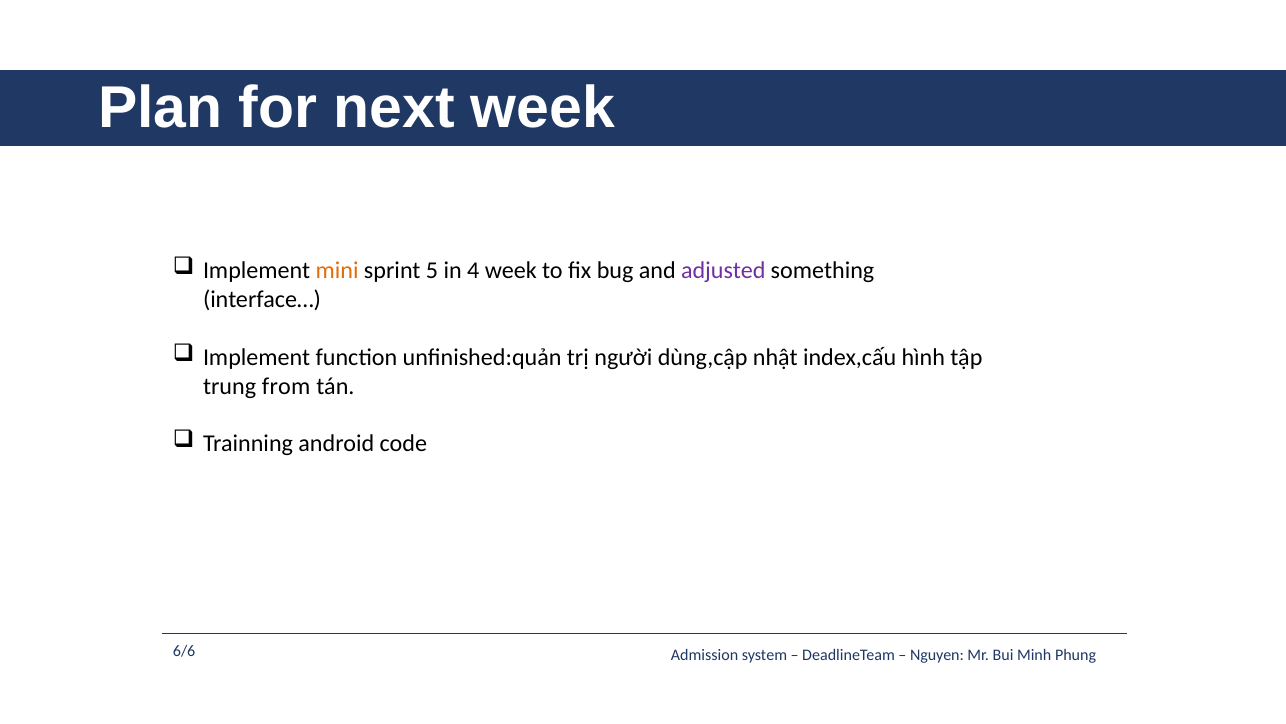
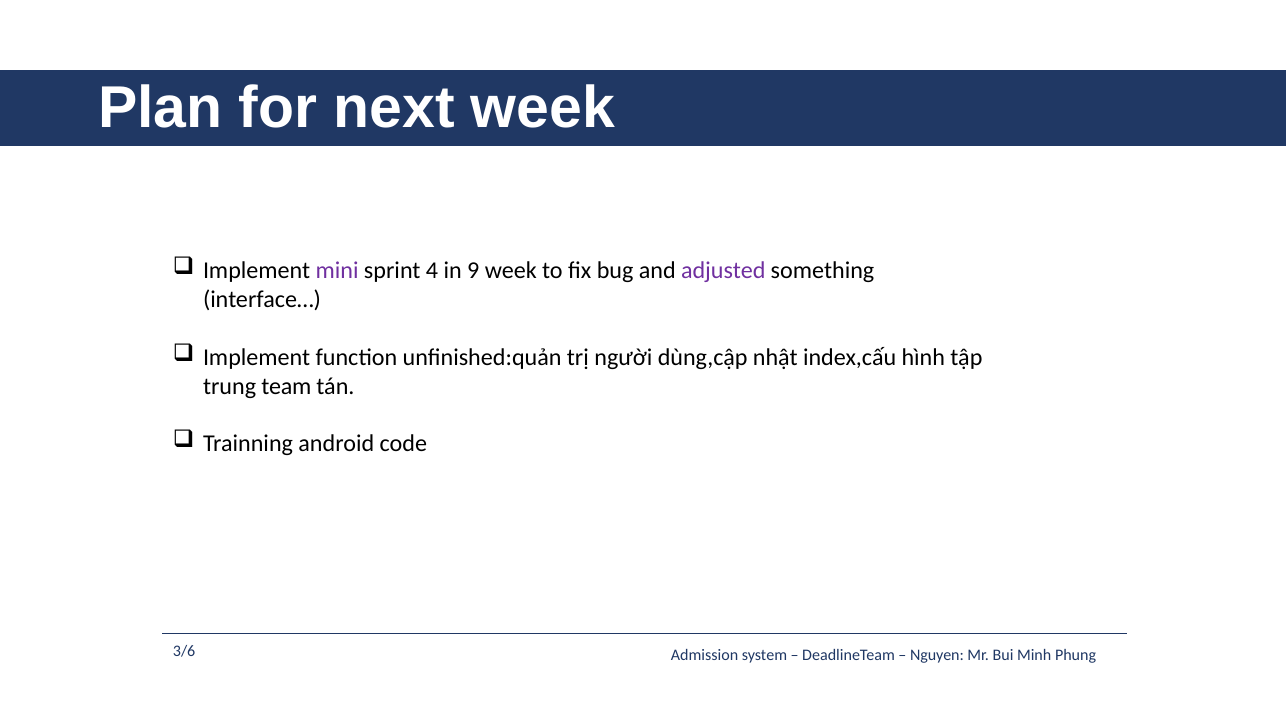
mini colour: orange -> purple (337, 270)
5: 5 -> 4 (432, 270)
4: 4 -> 9 (473, 270)
from: from -> team (286, 386)
6/6: 6/6 -> 3/6 (184, 650)
